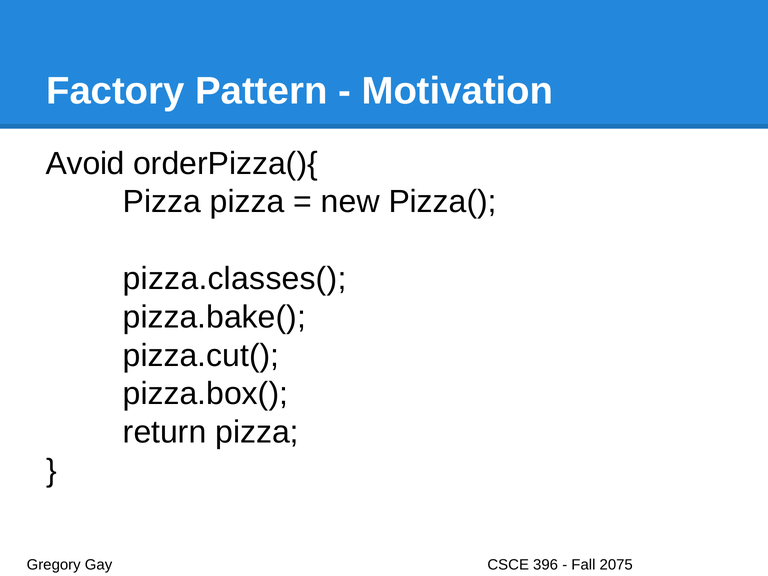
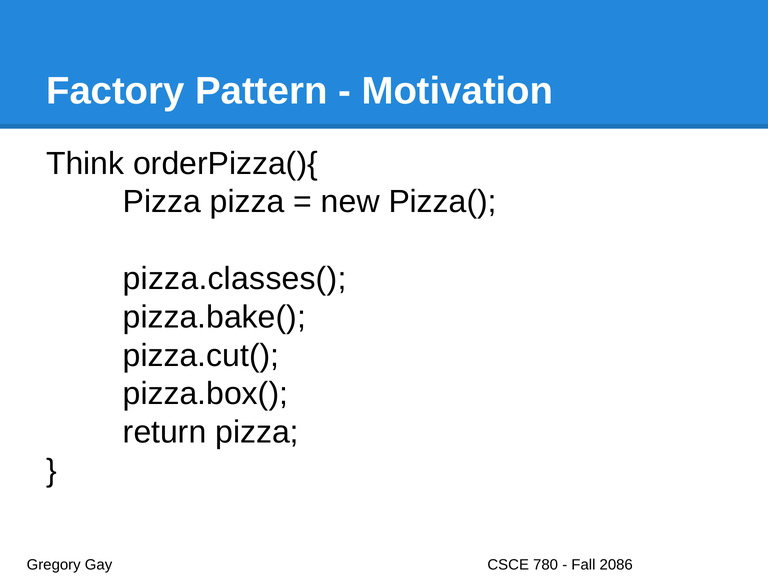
Avoid: Avoid -> Think (85, 164)
396: 396 -> 780 (546, 565)
2075: 2075 -> 2086 (616, 565)
